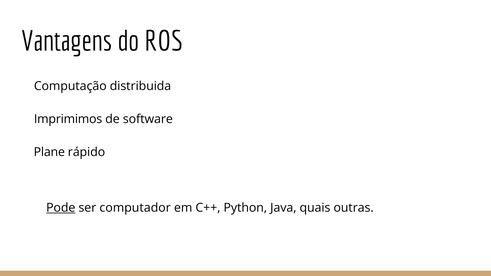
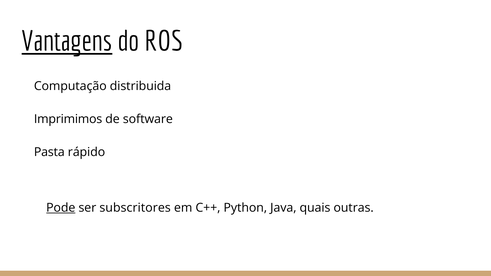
Vantagens underline: none -> present (67, 42)
Plane: Plane -> Pasta (49, 152)
computador: computador -> subscritores (135, 208)
